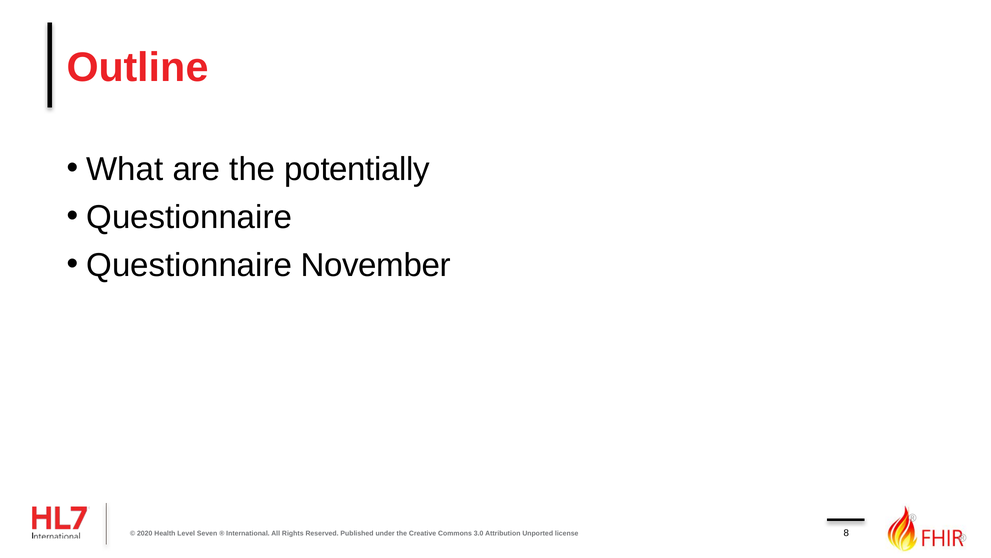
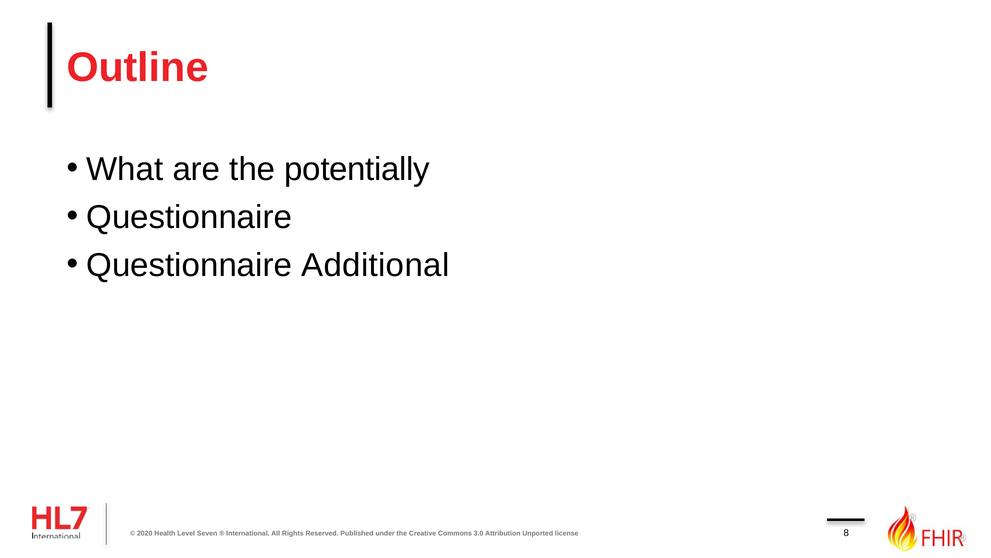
November: November -> Additional (375, 265)
